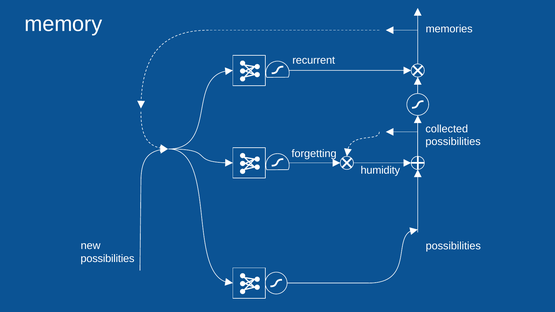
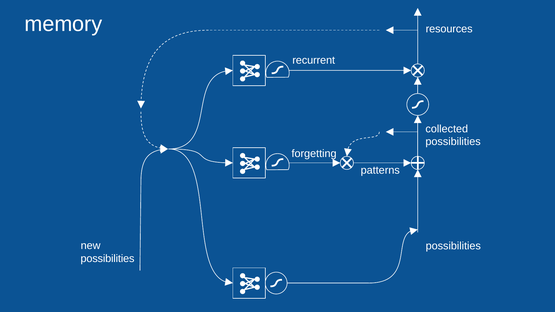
memories: memories -> resources (449, 29)
humidity: humidity -> patterns (380, 171)
